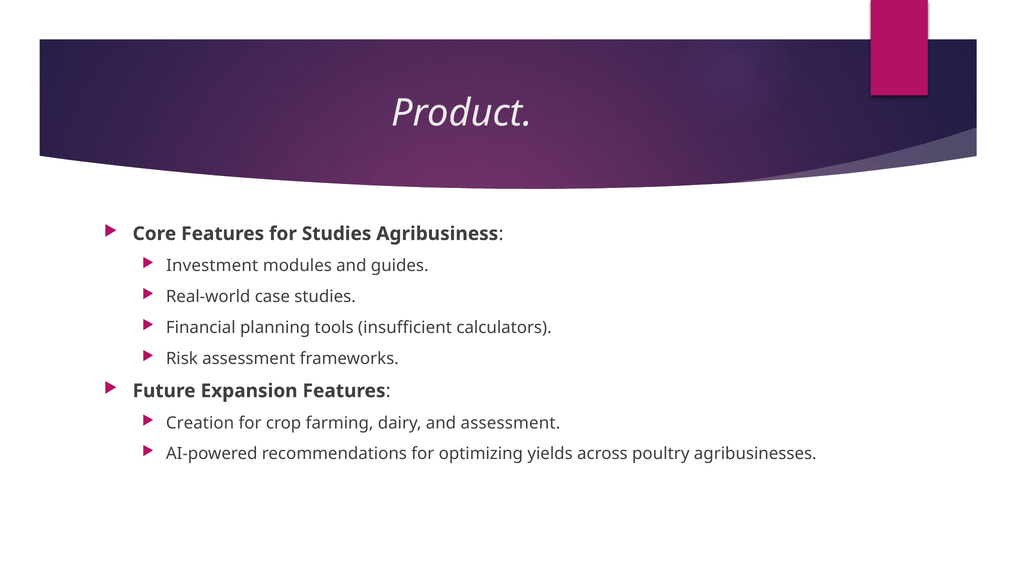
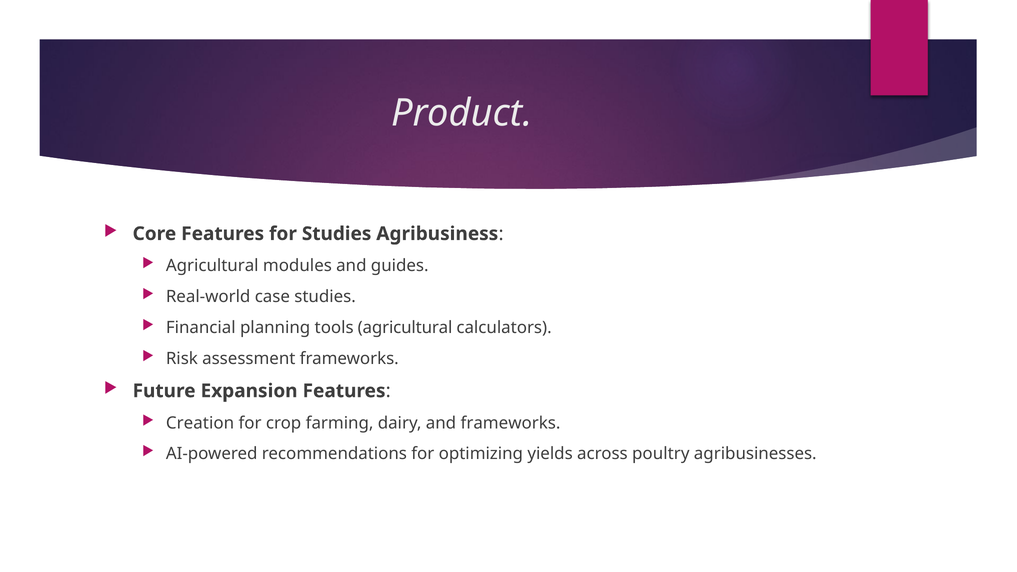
Investment: Investment -> Agricultural (212, 266)
tools insufficient: insufficient -> agricultural (405, 328)
and assessment: assessment -> frameworks (511, 423)
